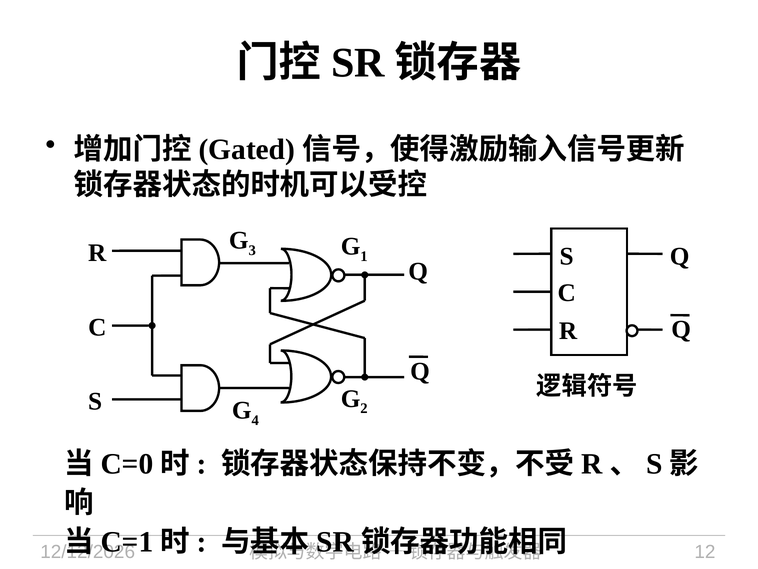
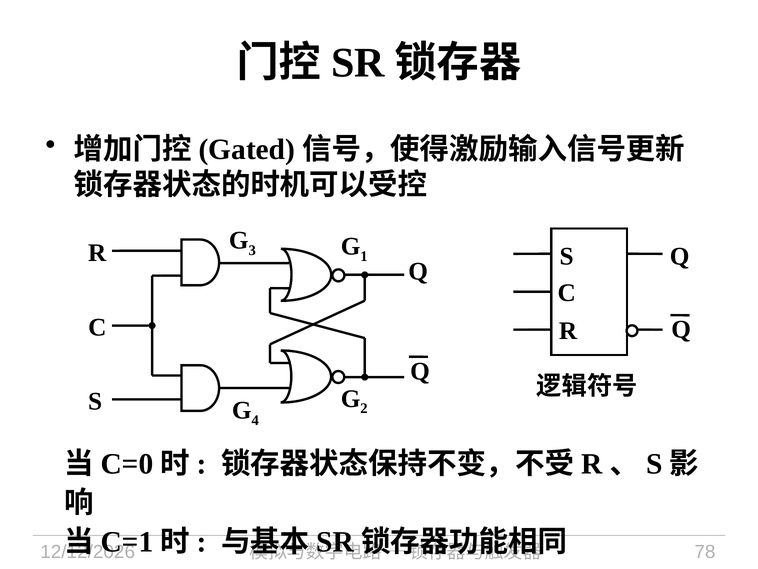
12: 12 -> 78 (705, 551)
